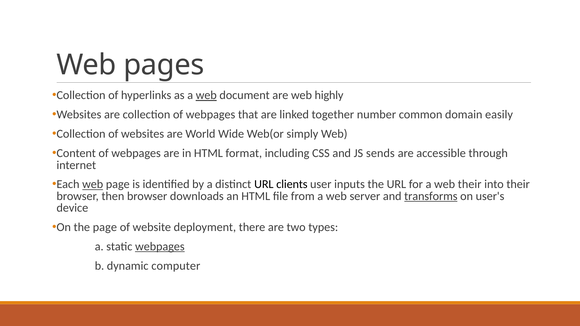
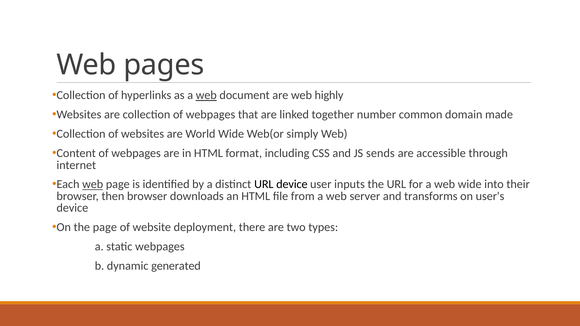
easily: easily -> made (499, 115)
URL clients: clients -> device (292, 184)
web their: their -> wide (470, 184)
transforms underline: present -> none (431, 196)
webpages underline: present -> none (160, 247)
computer: computer -> generated (176, 266)
